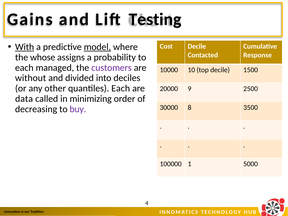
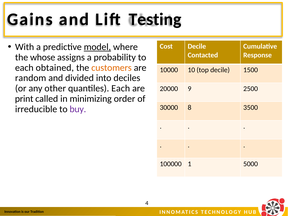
With underline: present -> none (25, 47)
managed: managed -> obtained (55, 68)
customers colour: purple -> orange (112, 68)
without: without -> random (31, 78)
data: data -> print (24, 99)
decreasing: decreasing -> irreducible (36, 109)
